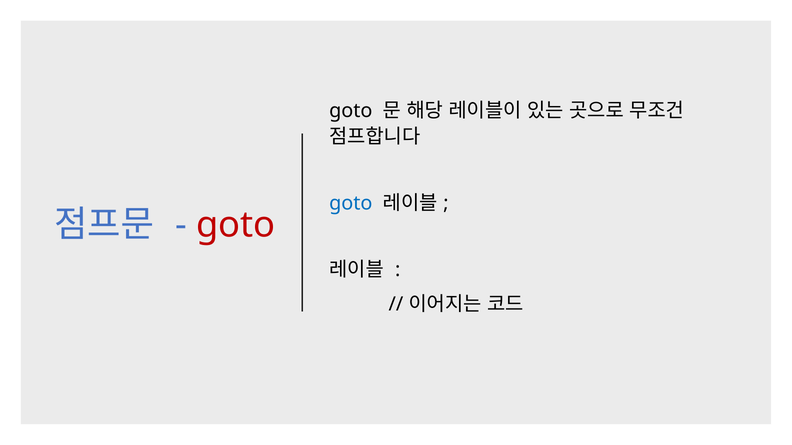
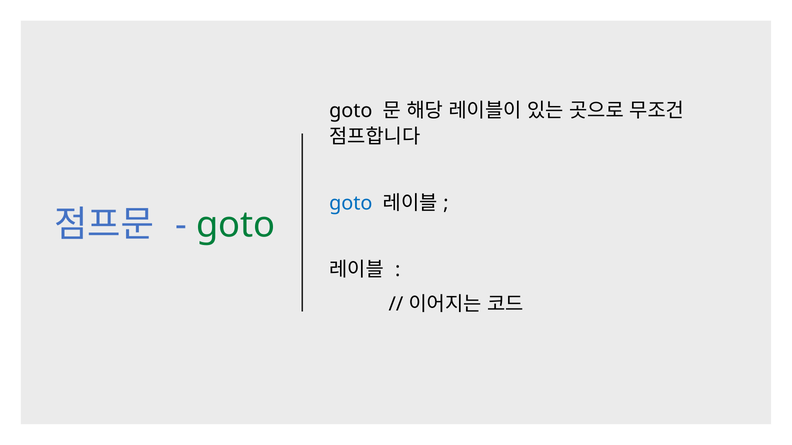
goto colour: red -> green (236, 225)
